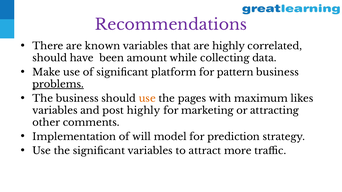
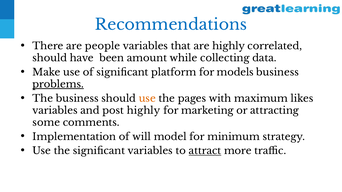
Recommendations colour: purple -> blue (171, 25)
known: known -> people (103, 46)
pattern: pattern -> models (235, 73)
other: other -> some (46, 123)
prediction: prediction -> minimum (234, 137)
attract underline: none -> present (205, 151)
